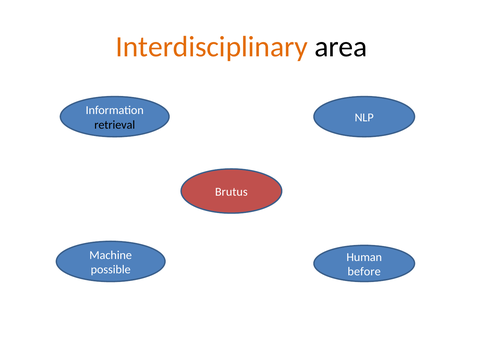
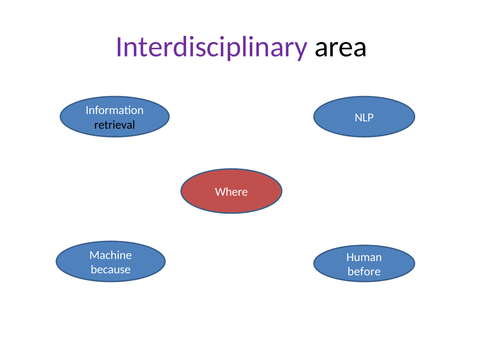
Interdisciplinary colour: orange -> purple (212, 47)
Brutus: Brutus -> Where (231, 192)
possible: possible -> because (111, 270)
